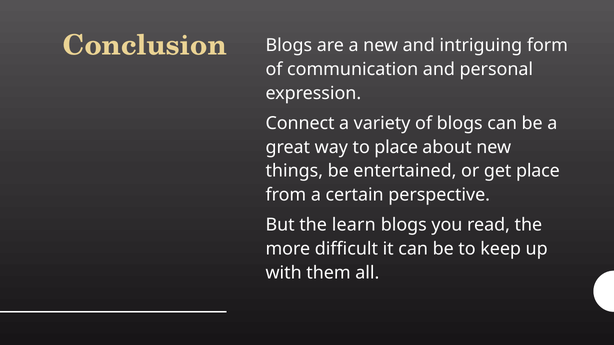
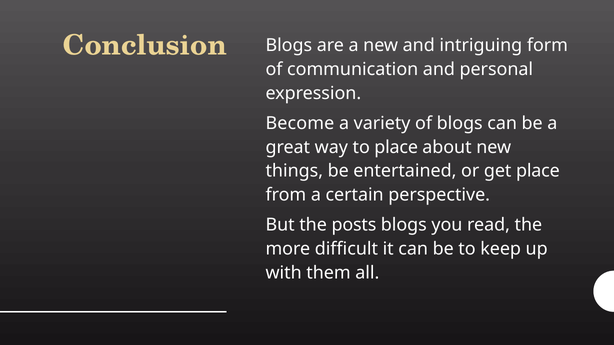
Connect: Connect -> Become (300, 123)
learn: learn -> posts (354, 225)
